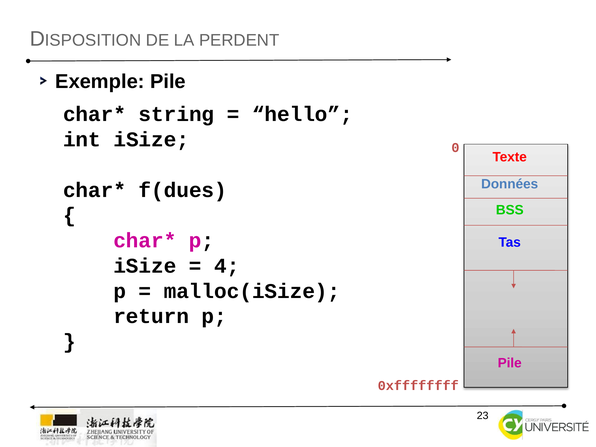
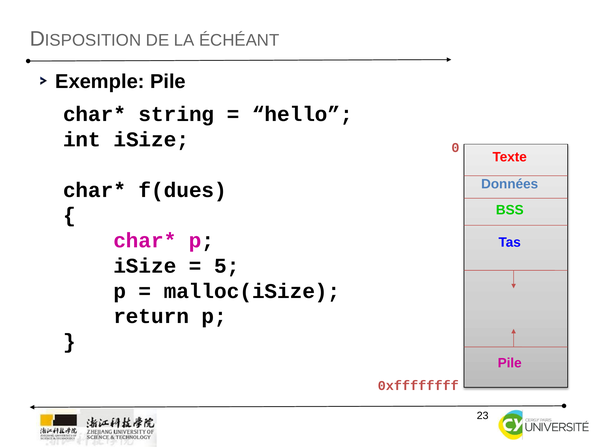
PERDENT: PERDENT -> ÉCHÉANT (239, 40)
4: 4 -> 5 (227, 266)
